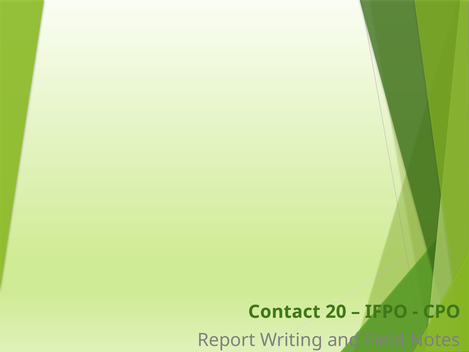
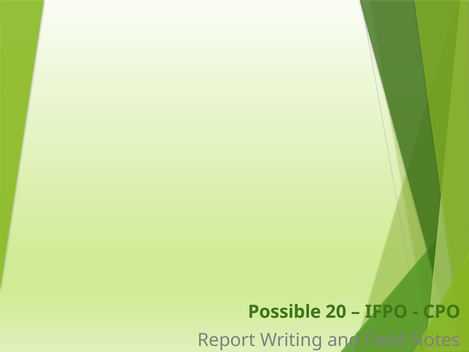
Contact: Contact -> Possible (284, 312)
